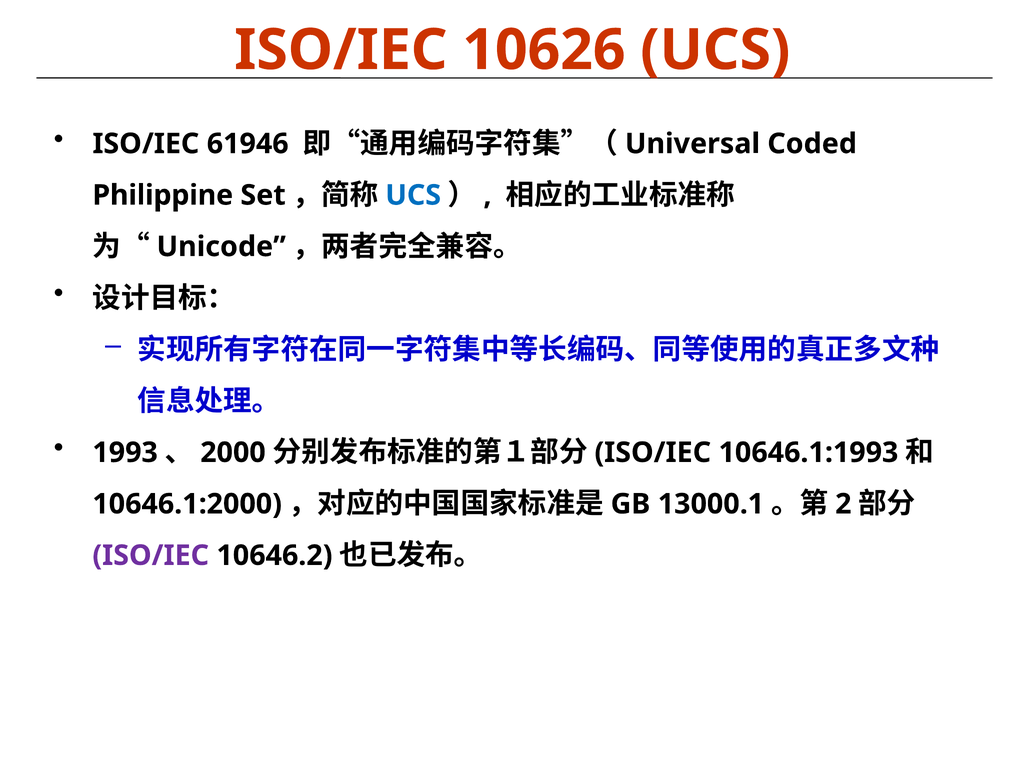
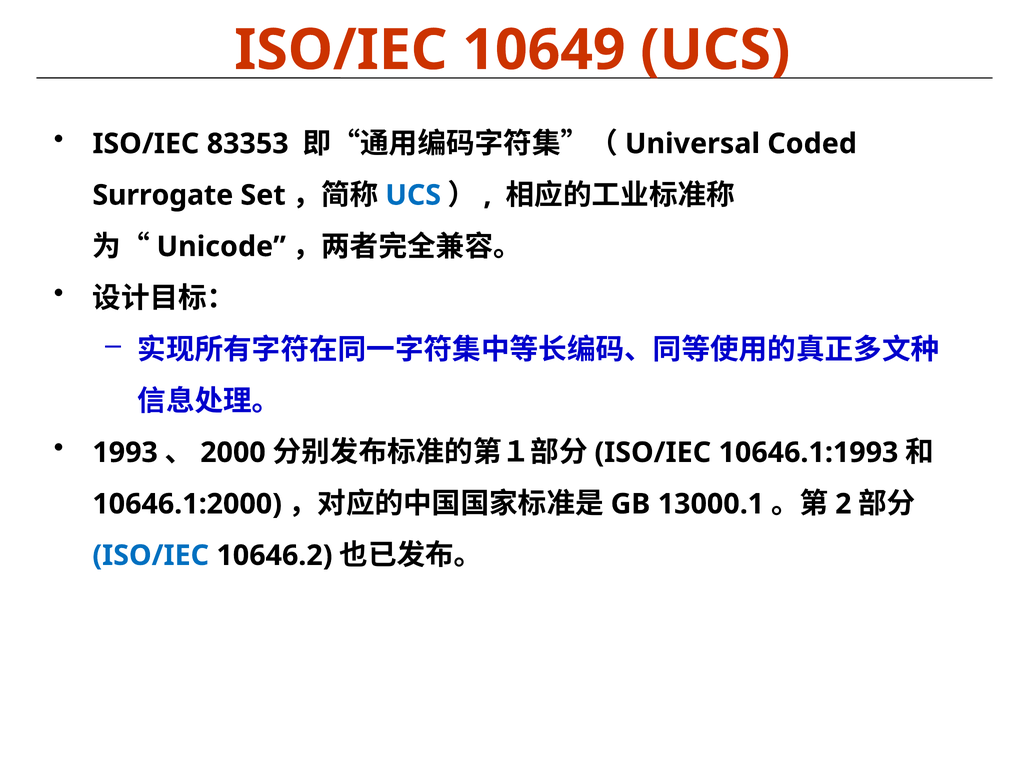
10626: 10626 -> 10649 (544, 50)
61946: 61946 -> 83353 (248, 144)
Philippine: Philippine -> Surrogate (163, 195)
ISO/IEC colour: purple -> blue (151, 555)
